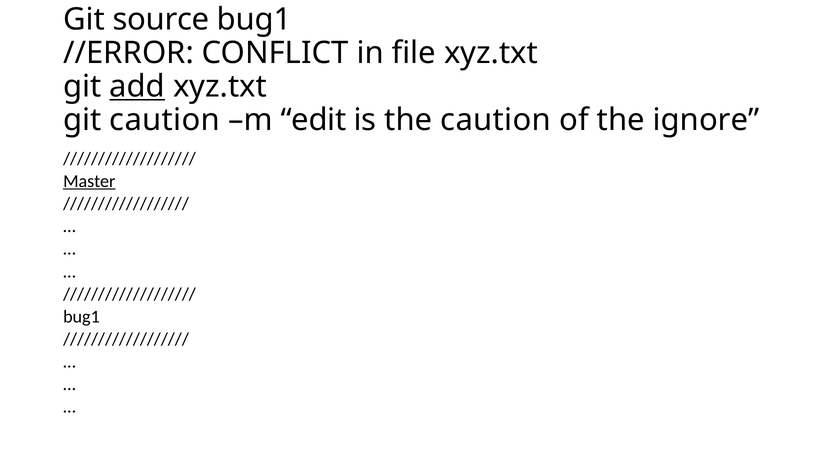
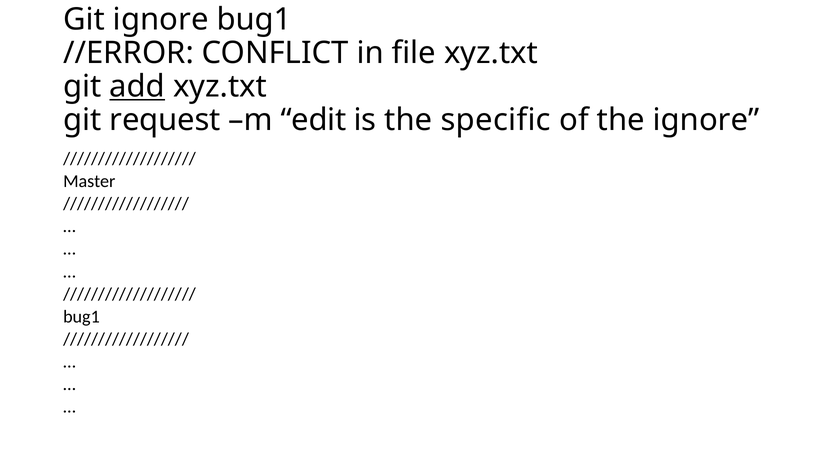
Git source: source -> ignore (161, 19)
git caution: caution -> request (165, 120)
the caution: caution -> specific (496, 120)
Master underline: present -> none (89, 181)
